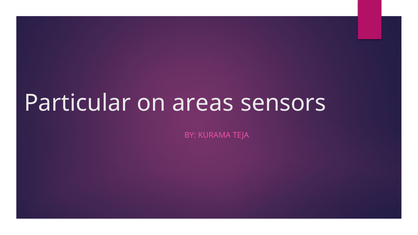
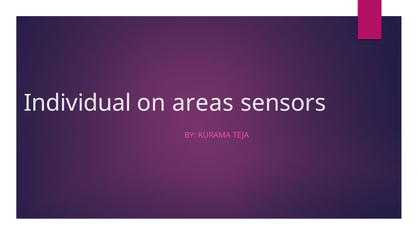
Particular: Particular -> Individual (77, 103)
